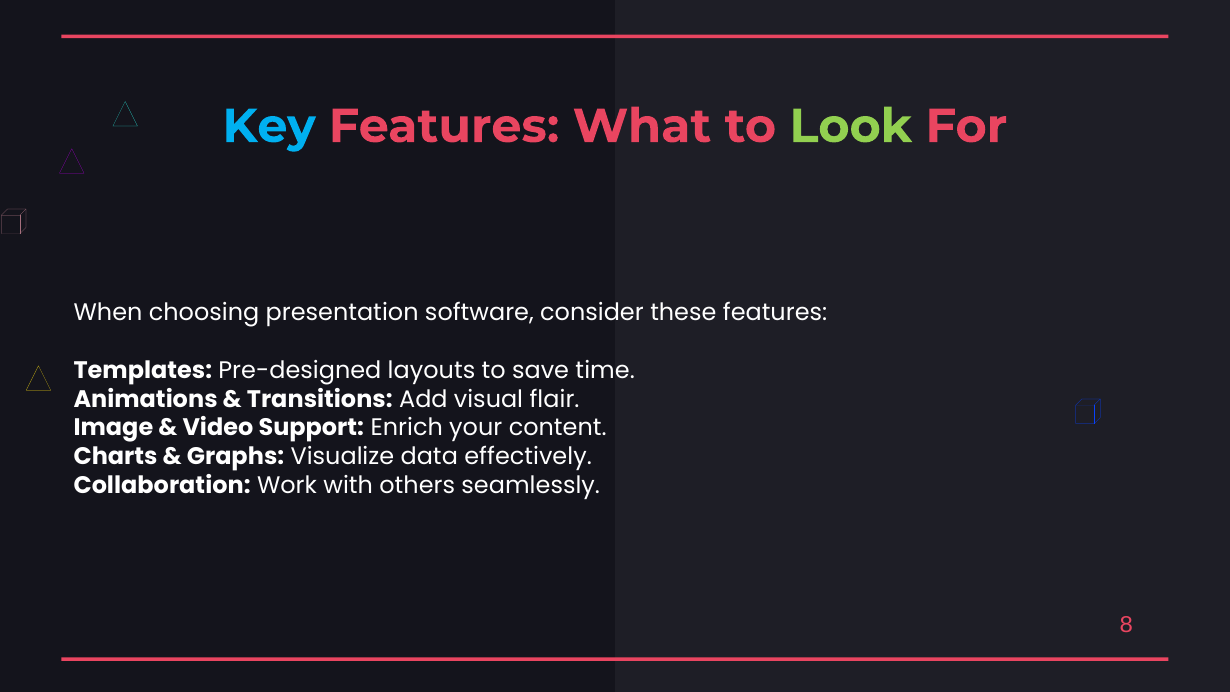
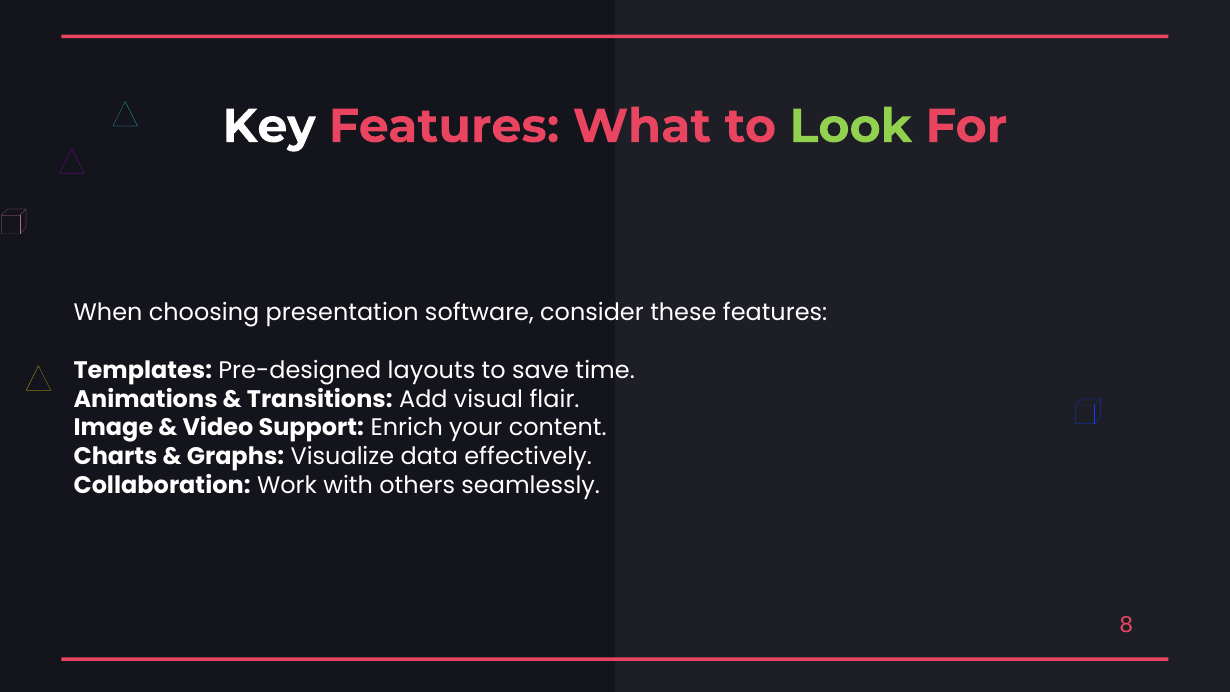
Key colour: light blue -> white (269, 126)
